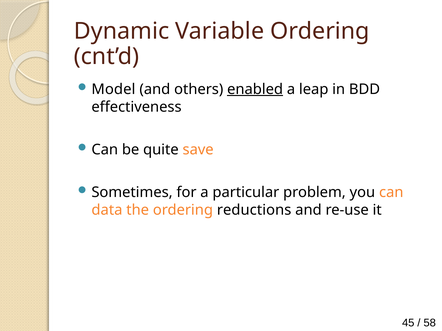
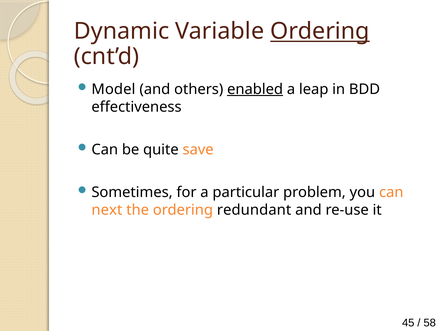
Ordering underline: none -> present (320, 31)
data: data -> next (107, 210)
reductions: reductions -> redundant (254, 210)
